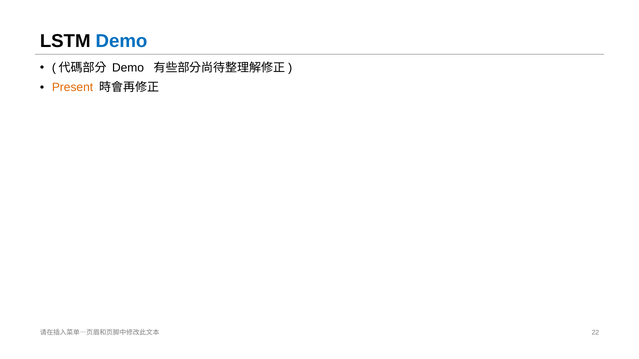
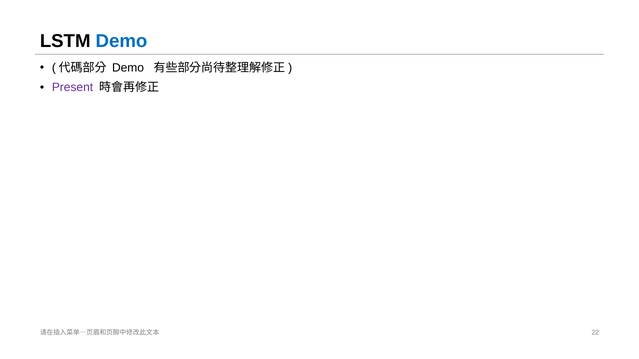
Present colour: orange -> purple (73, 88)
